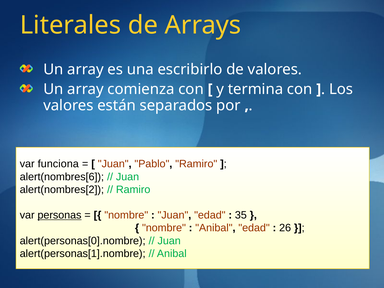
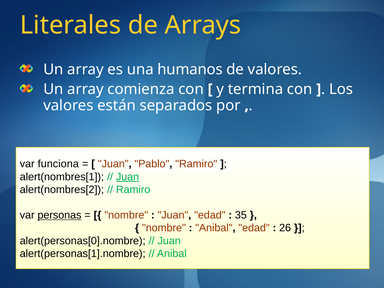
escribirlo: escribirlo -> humanos (190, 69)
alert(nombres[6: alert(nombres[6 -> alert(nombres[1 (62, 177)
Juan underline: none -> present (128, 177)
